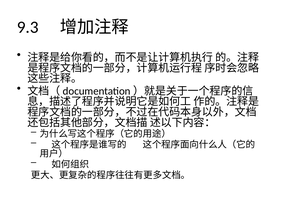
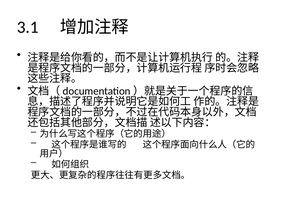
9.3: 9.3 -> 3.1 (28, 27)
